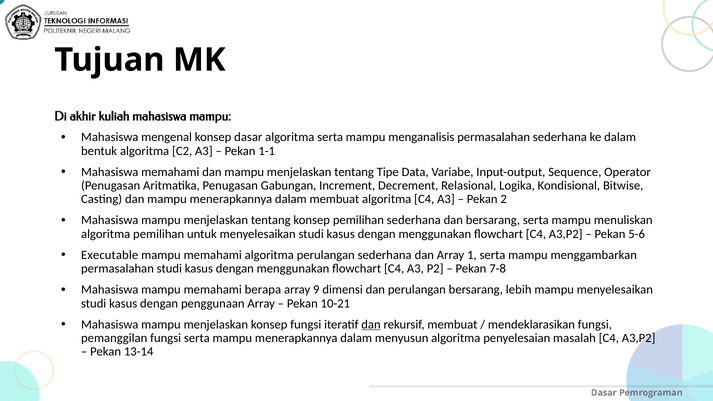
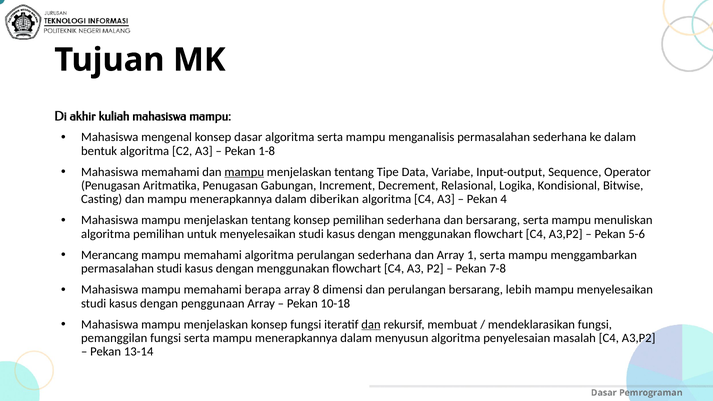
1-1: 1-1 -> 1-8 (267, 151)
mampu underline: none -> present (244, 172)
dalam membuat: membuat -> diberikan (334, 199)
2: 2 -> 4 (504, 199)
Executable: Executable -> Merancang (110, 255)
9: 9 -> 8 (316, 290)
10-21: 10-21 -> 10-18 (335, 303)
